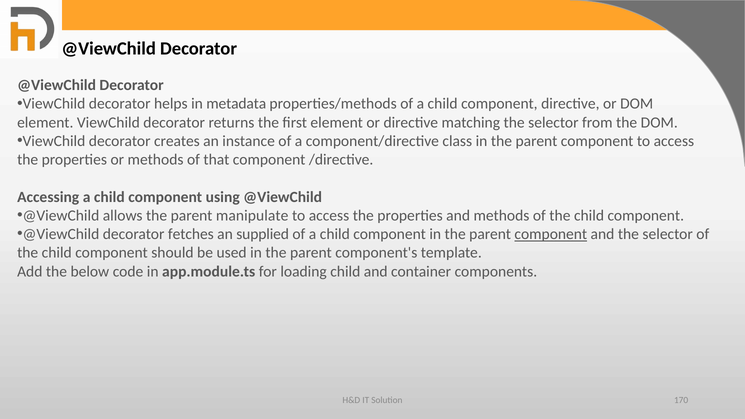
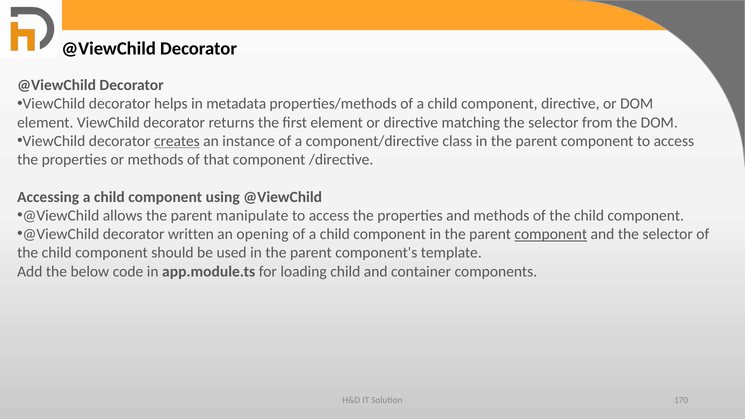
creates underline: none -> present (177, 141)
fetches: fetches -> written (191, 234)
supplied: supplied -> opening (263, 234)
